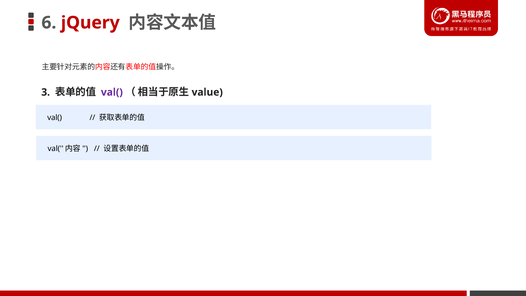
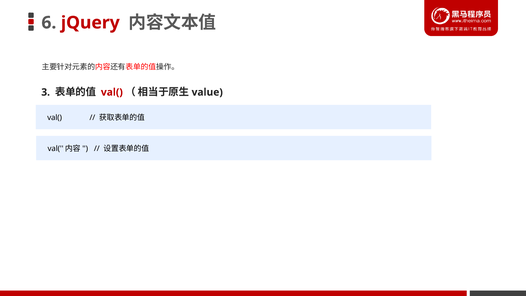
val( colour: purple -> red (112, 92)
